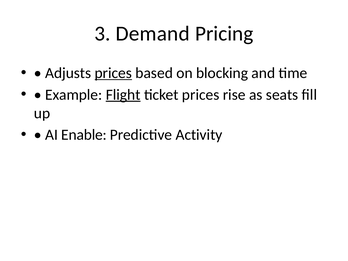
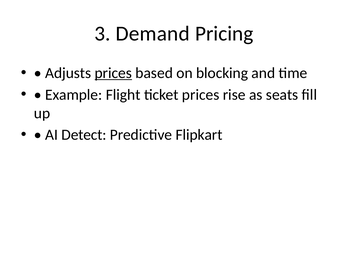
Flight underline: present -> none (123, 95)
Enable: Enable -> Detect (84, 135)
Activity: Activity -> Flipkart (199, 135)
